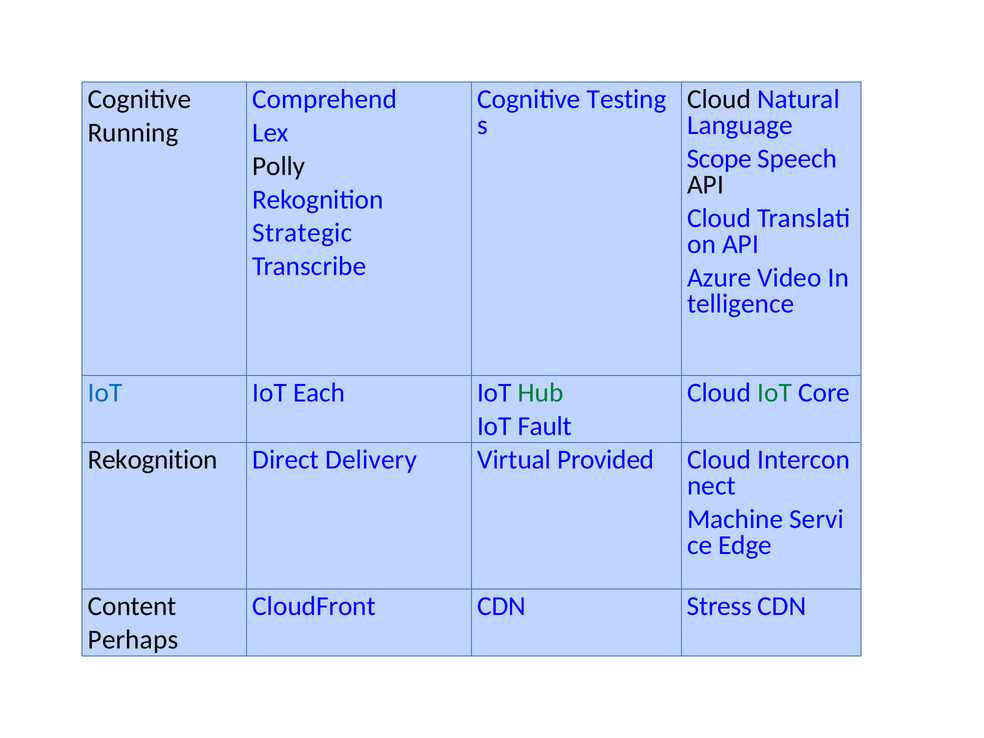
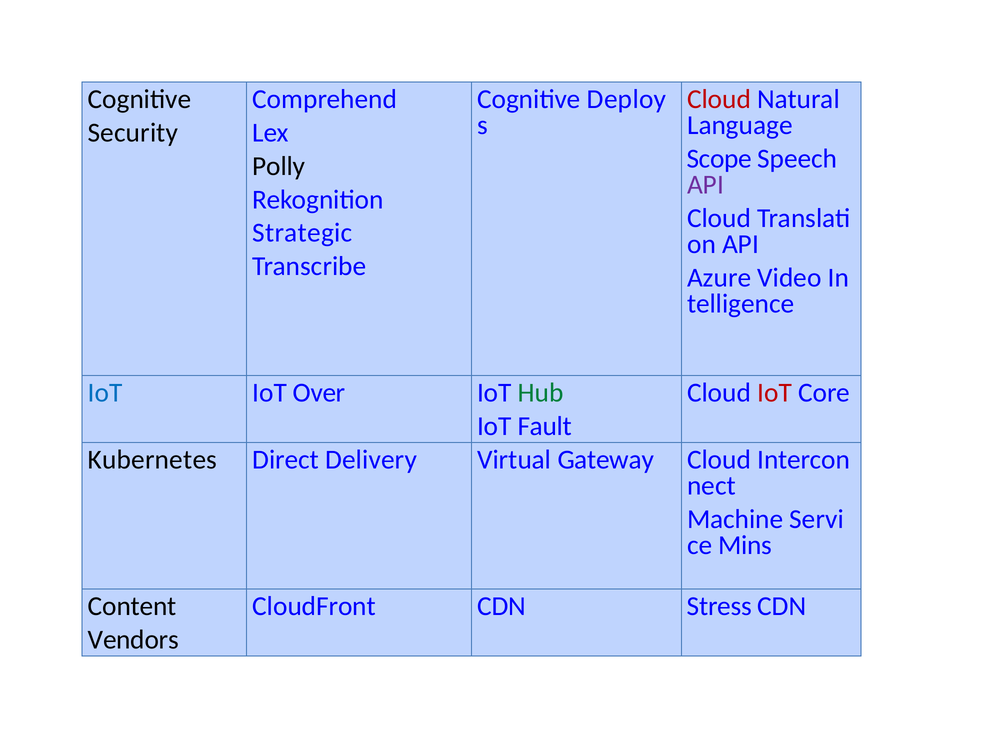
Testing: Testing -> Deploy (627, 99)
Cloud colour: black -> red (719, 99)
Running: Running -> Security (133, 133)
API colour: black -> purple (706, 185)
Each: Each -> Over (319, 393)
IoT colour: green -> red (775, 393)
Rekognition: Rekognition -> Kubernetes (152, 459)
Provided: Provided -> Gateway (606, 459)
Edge: Edge -> Mins (745, 545)
Perhaps: Perhaps -> Vendors (133, 640)
